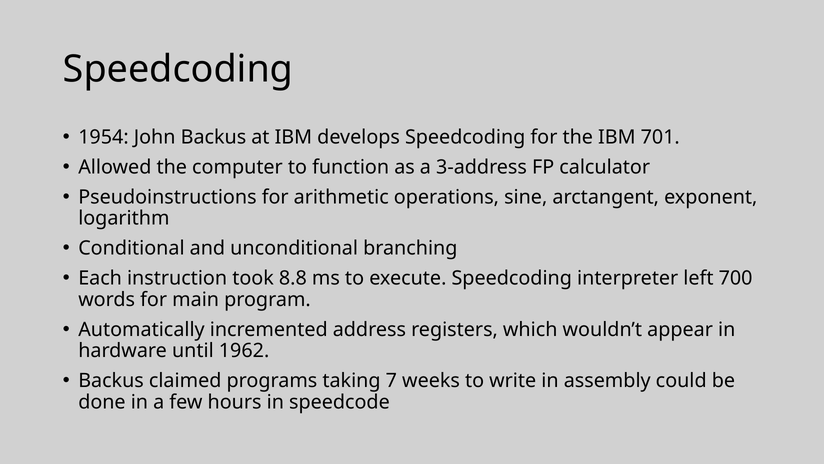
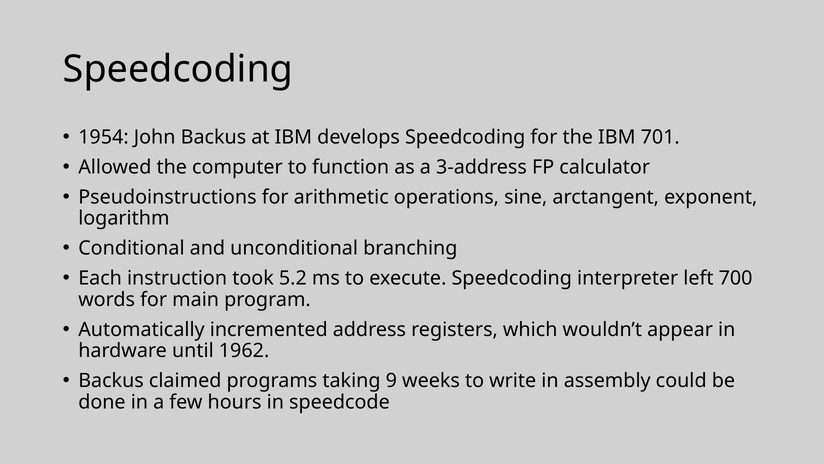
8.8: 8.8 -> 5.2 (293, 278)
7: 7 -> 9 (391, 380)
